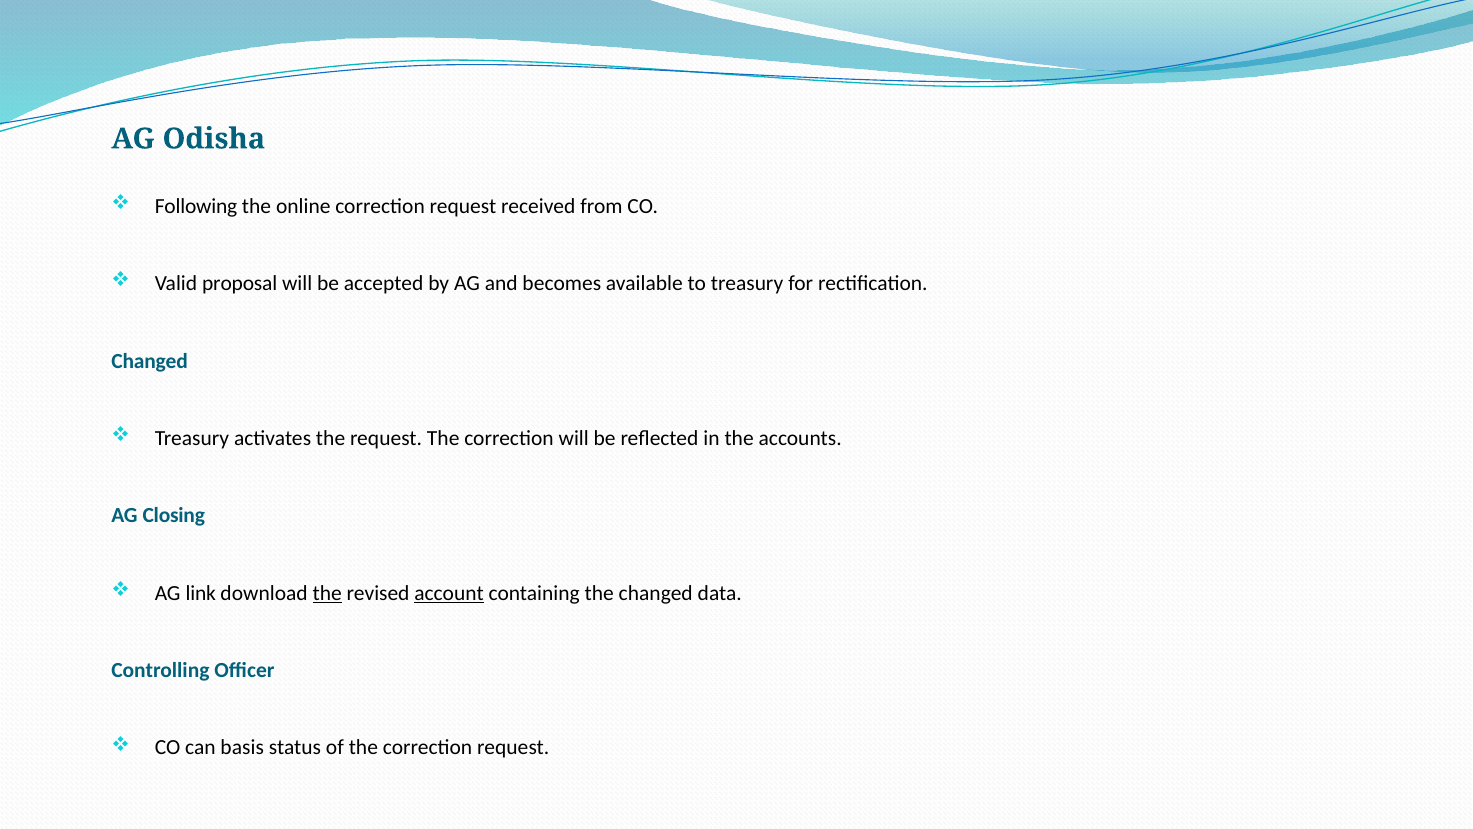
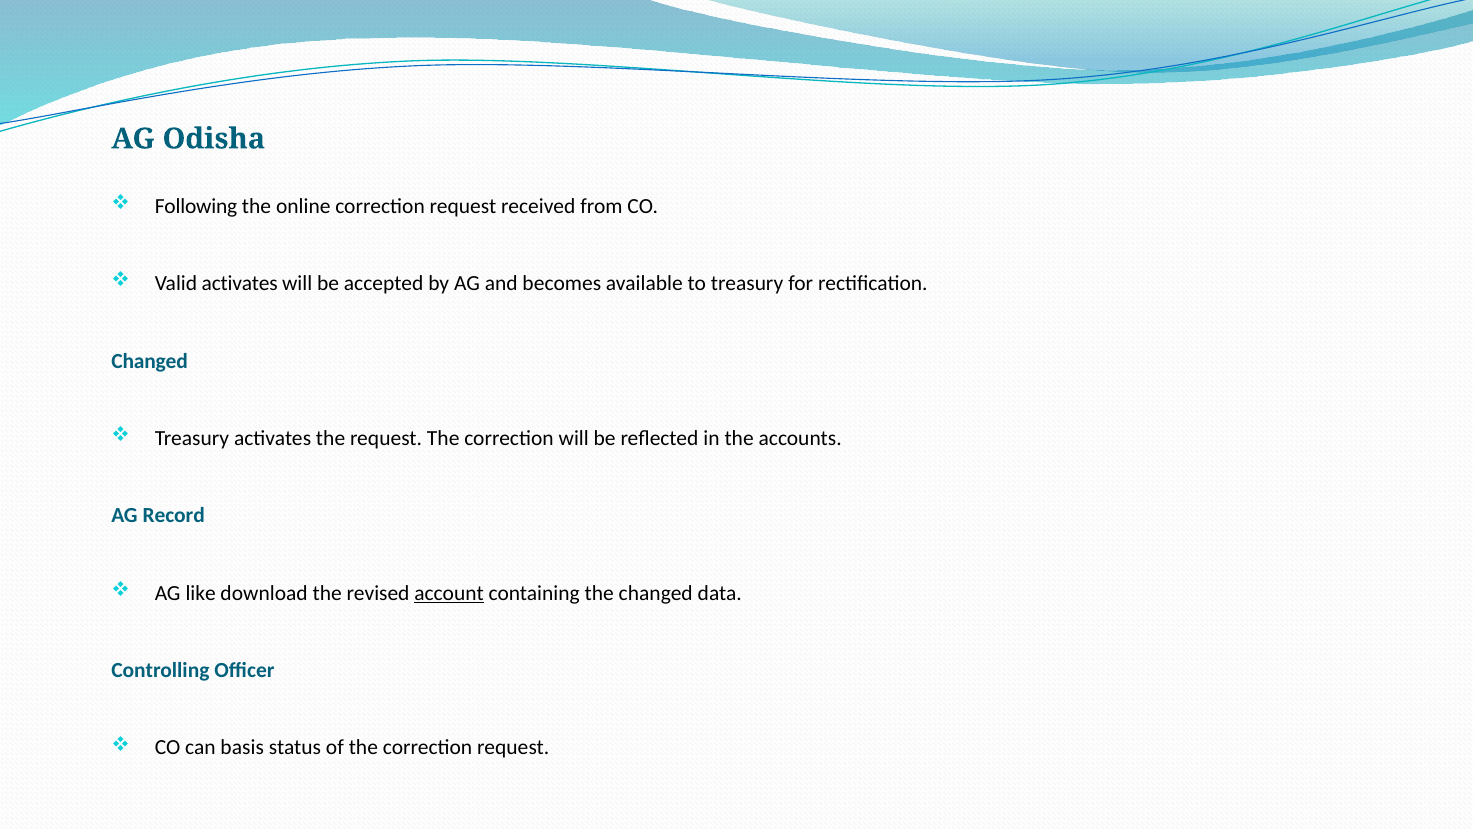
Valid proposal: proposal -> activates (240, 283)
Closing: Closing -> Record (174, 515)
link: link -> like (201, 593)
the underline: present -> none (327, 593)
